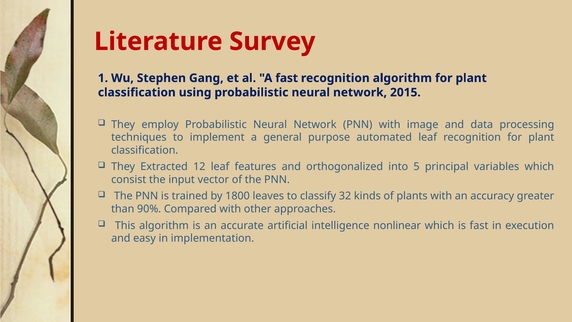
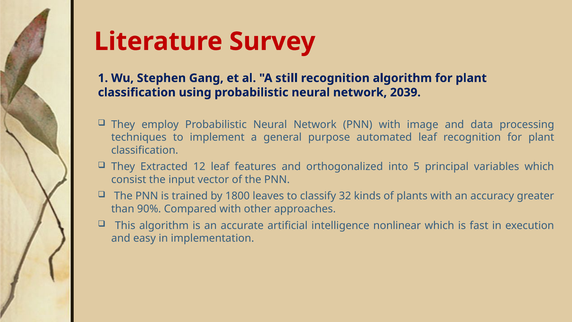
A fast: fast -> still (287, 78)
2015: 2015 -> 2039 (405, 92)
